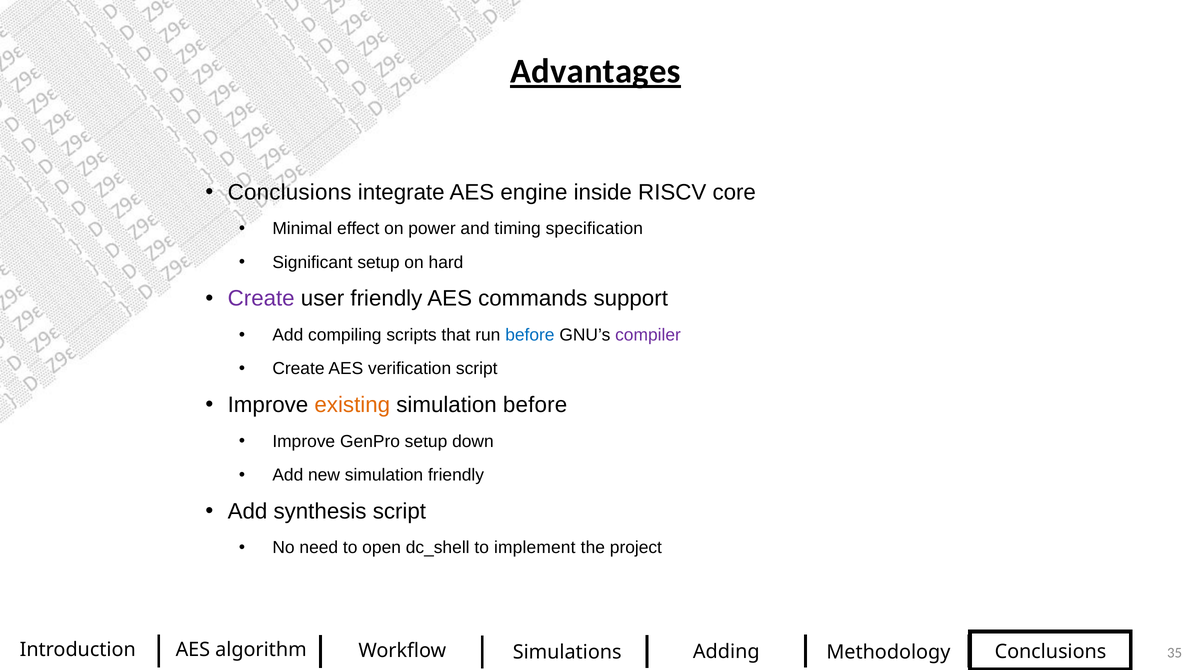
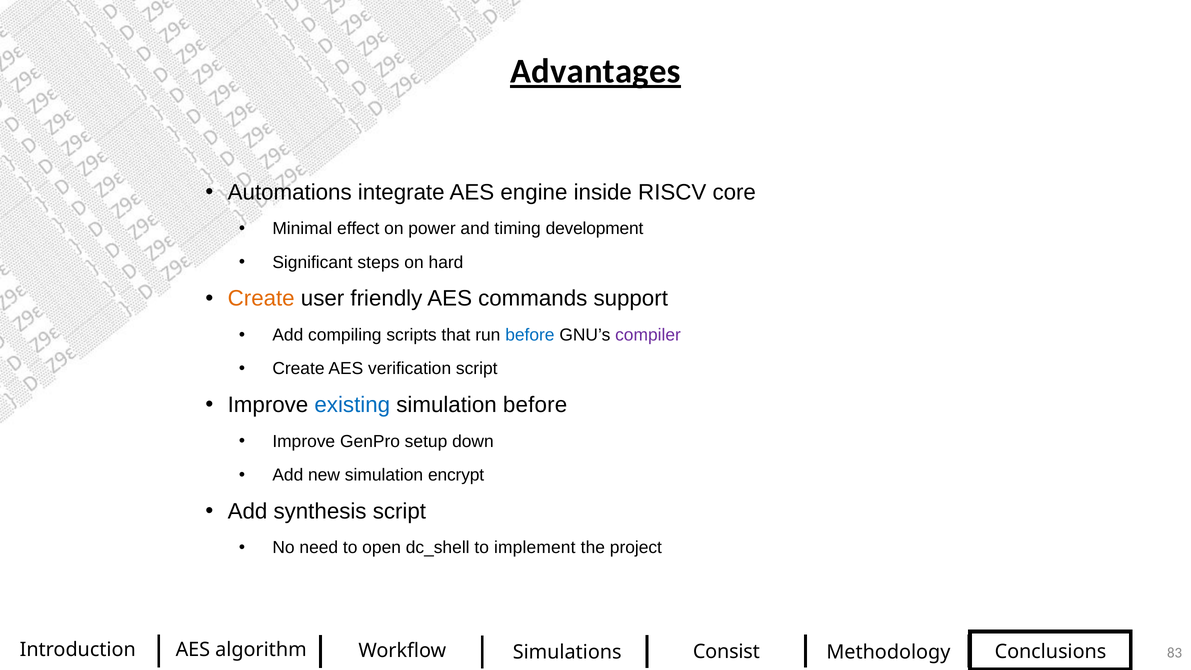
Conclusions: Conclusions -> Automations (290, 192)
specification: specification -> development (595, 229)
Significant setup: setup -> steps (378, 262)
Create colour: purple -> orange (261, 299)
existing colour: orange -> blue (352, 405)
simulation friendly: friendly -> encrypt (456, 475)
Adding: Adding -> Consist (726, 652)
35: 35 -> 83 (1175, 653)
